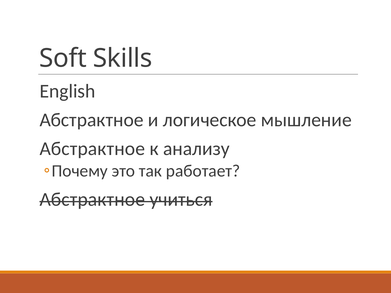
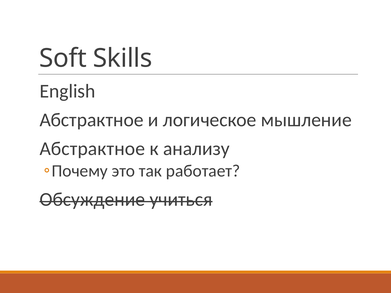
Абстрактное: Абстрактное -> Обсуждение (92, 200)
